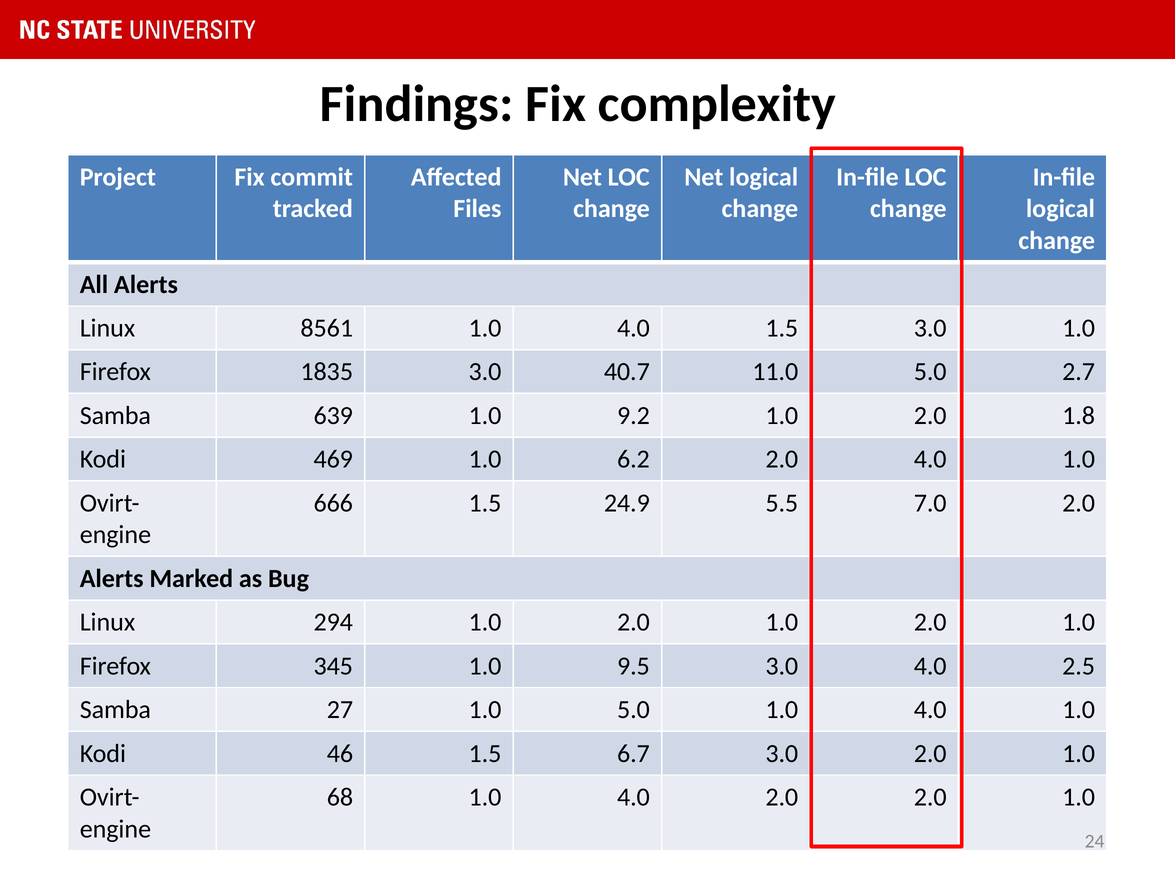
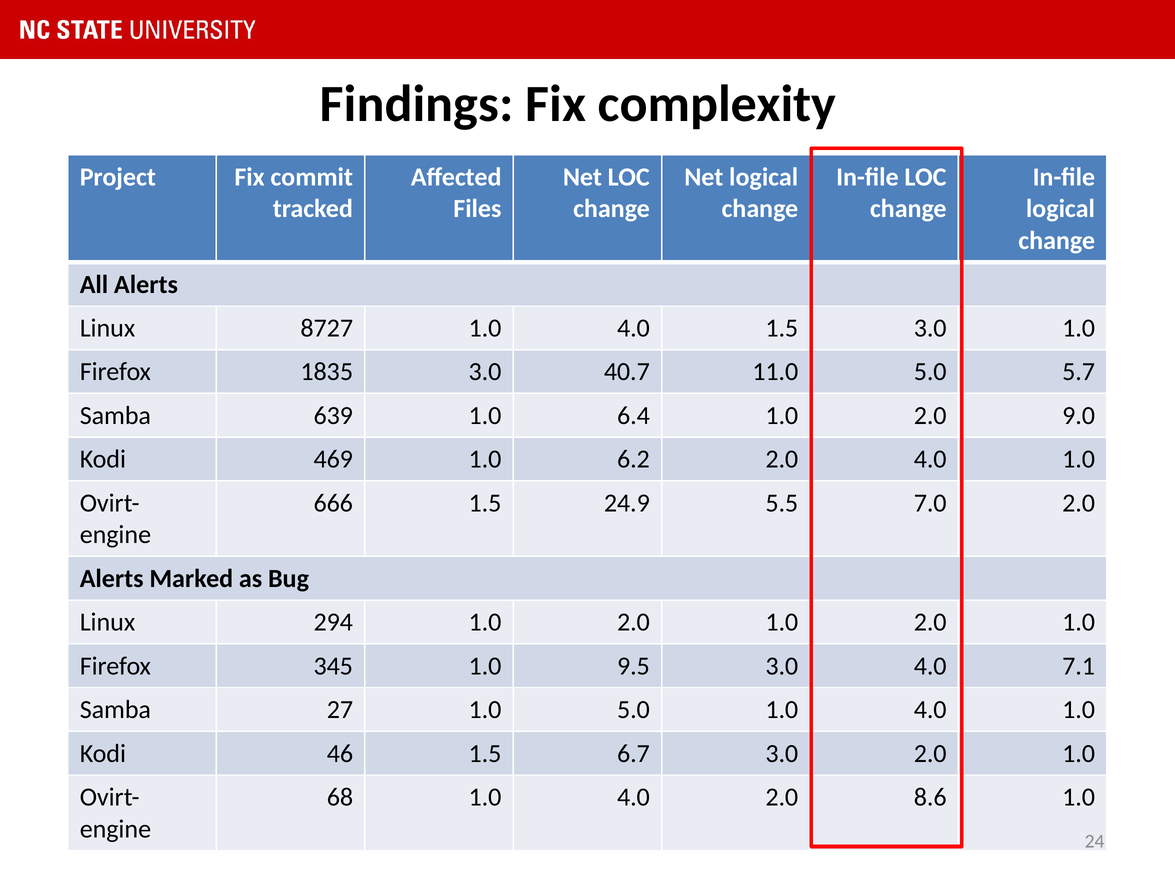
8561: 8561 -> 8727 (327, 328)
2.7: 2.7 -> 5.7 (1079, 372)
9.2: 9.2 -> 6.4 (633, 416)
1.8: 1.8 -> 9.0 (1079, 416)
2.5: 2.5 -> 7.1 (1079, 666)
2.0 2.0: 2.0 -> 8.6 (930, 797)
